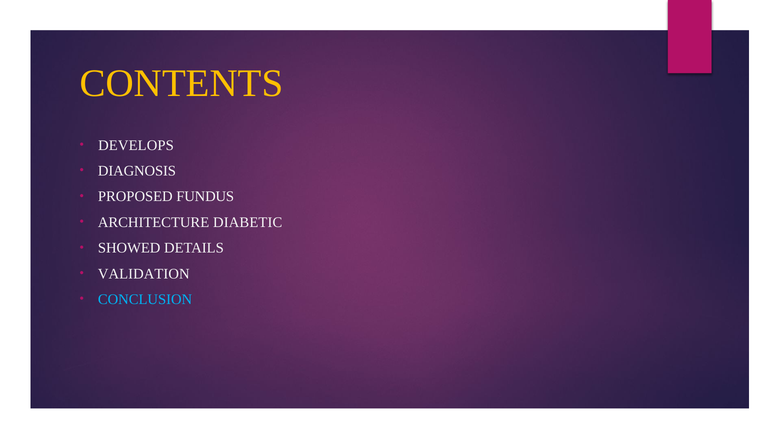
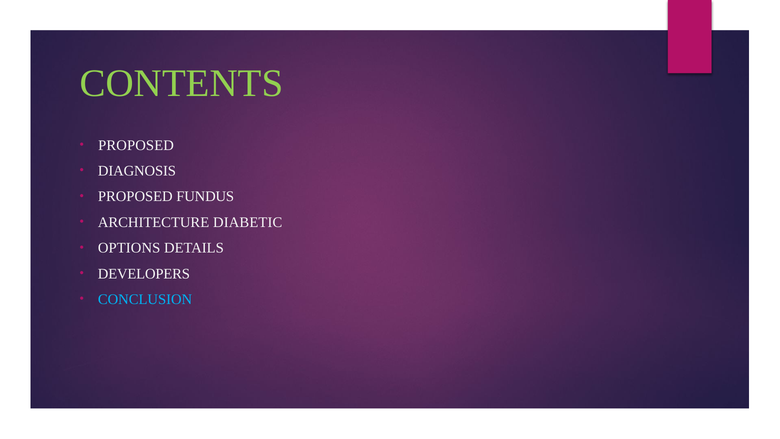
CONTENTS colour: yellow -> light green (181, 83)
DEVELOPS: DEVELOPS -> PROPOSED (136, 145)
SHOWED: SHOWED -> OPTIONS (129, 248)
VALIDATION: VALIDATION -> DEVELOPERS (144, 274)
